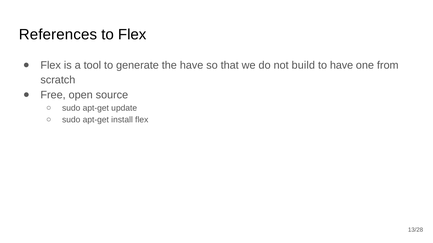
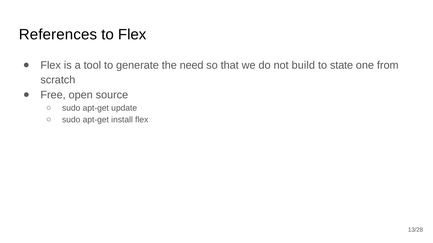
the have: have -> need (192, 65)
to have: have -> state (342, 65)
